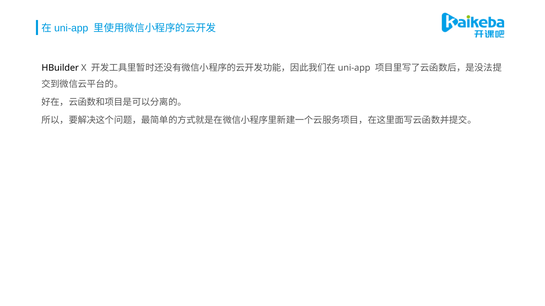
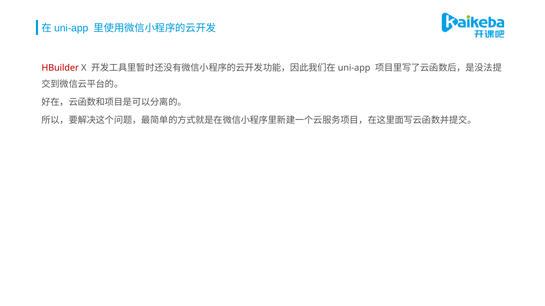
HBuilder colour: black -> red (60, 68)
